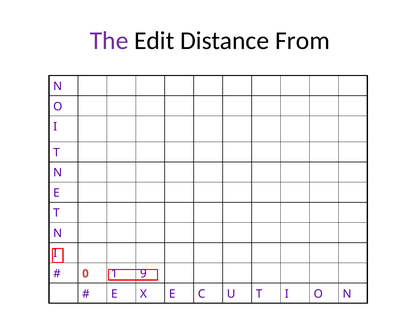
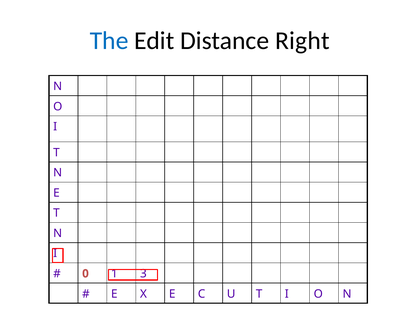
The colour: purple -> blue (109, 41)
From: From -> Right (302, 41)
9: 9 -> 3 (143, 274)
